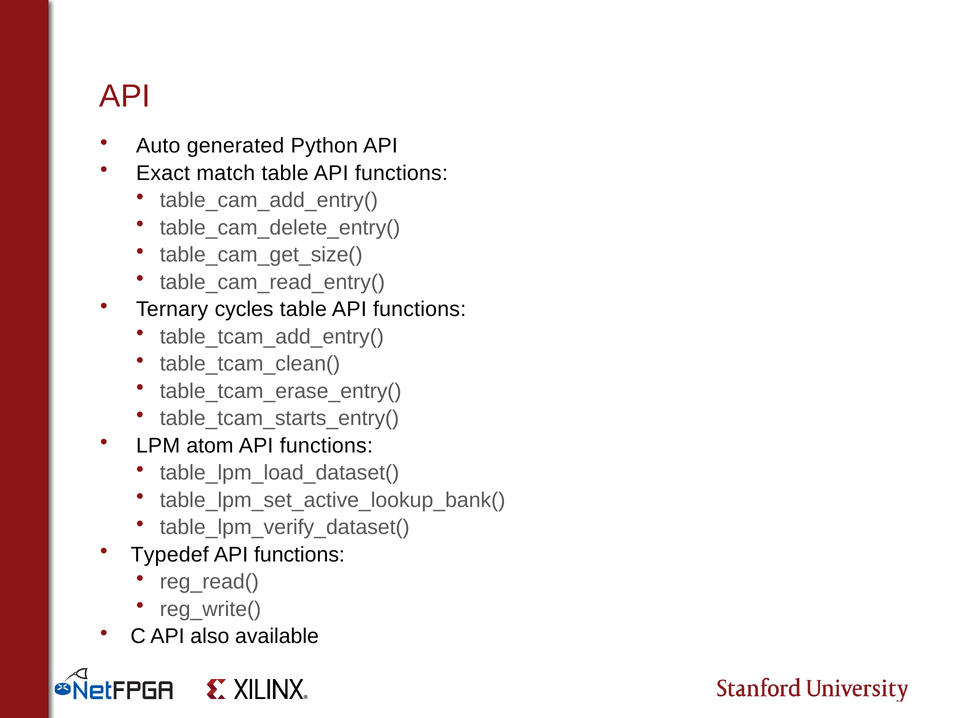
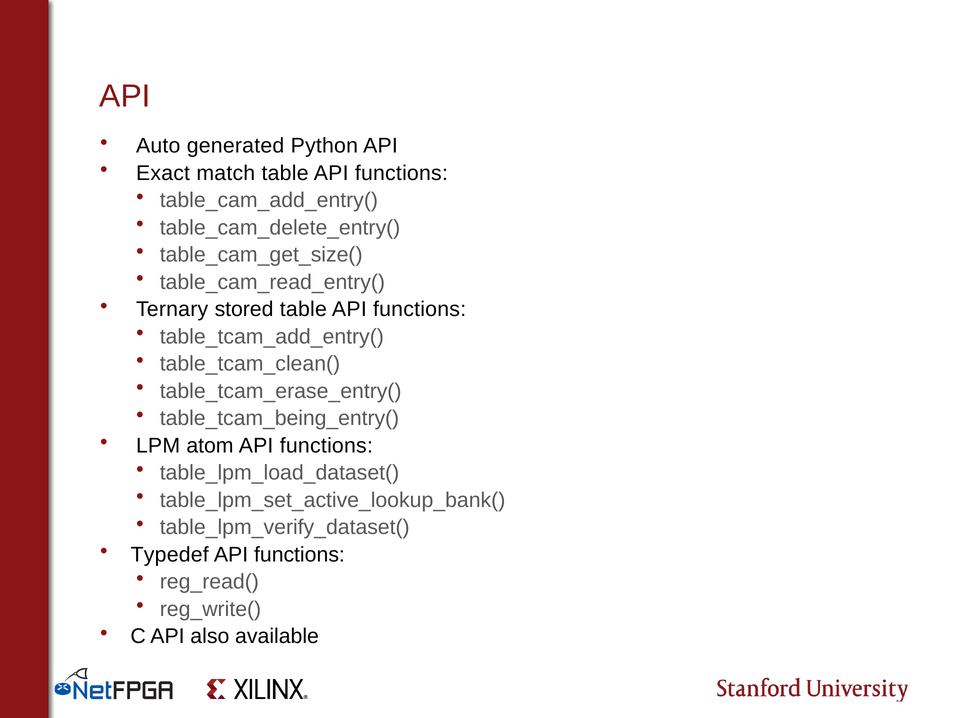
cycles: cycles -> stored (244, 310)
table_tcam_starts_entry(: table_tcam_starts_entry( -> table_tcam_being_entry( (280, 419)
